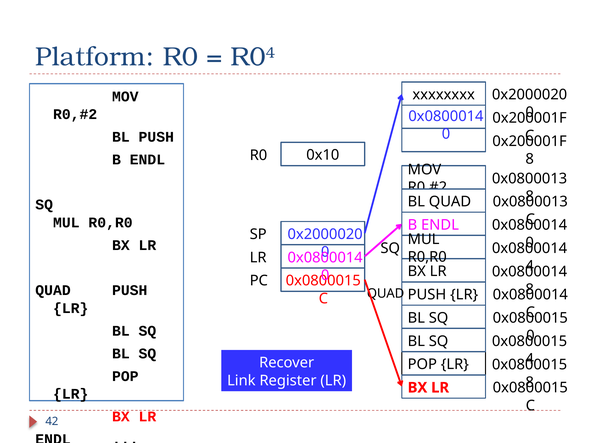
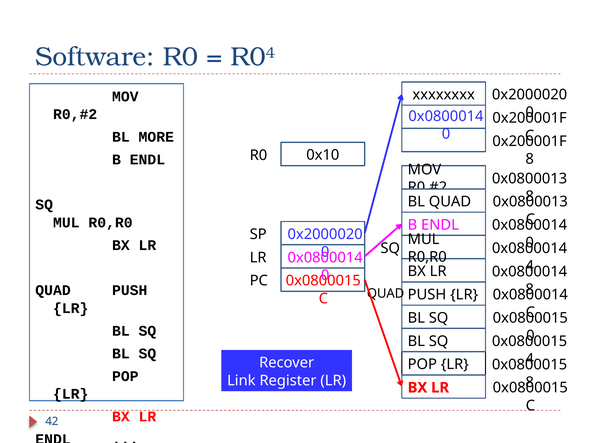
Platform: Platform -> Software (95, 57)
BL PUSH: PUSH -> MORE (156, 137)
